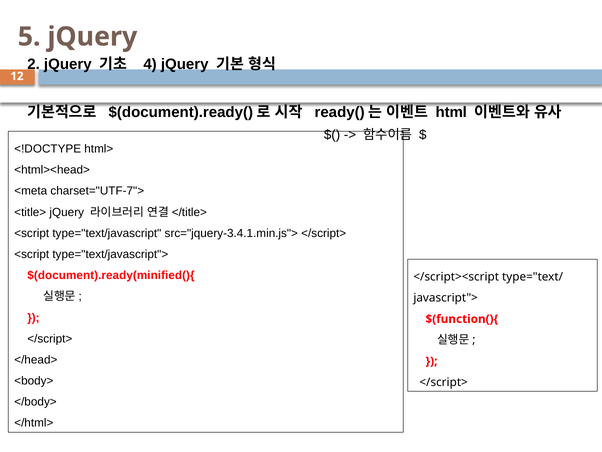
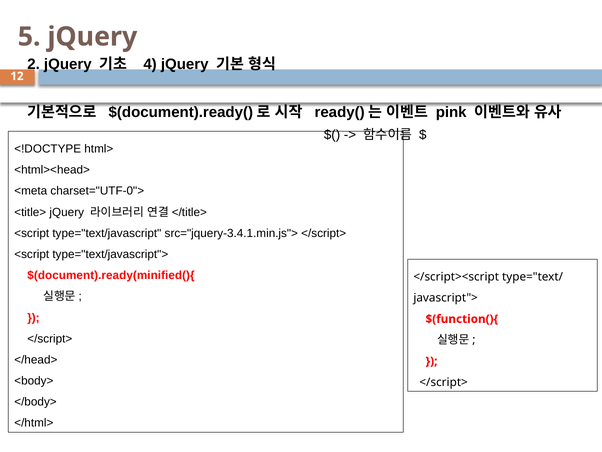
html: html -> pink (451, 112)
charset="UTF-7">: charset="UTF-7"> -> charset="UTF-0"> (97, 191)
